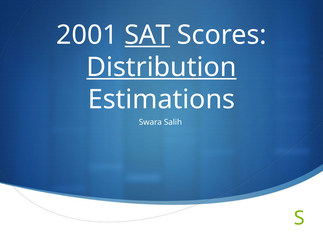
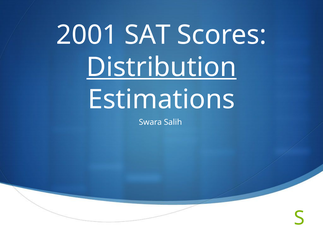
SAT underline: present -> none (147, 35)
